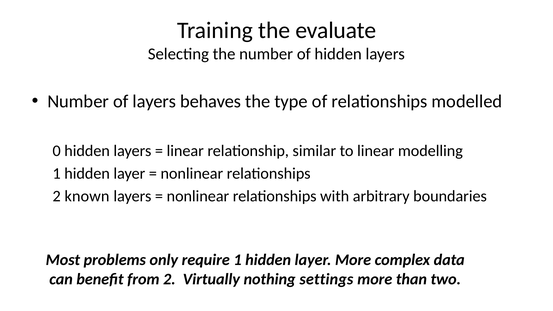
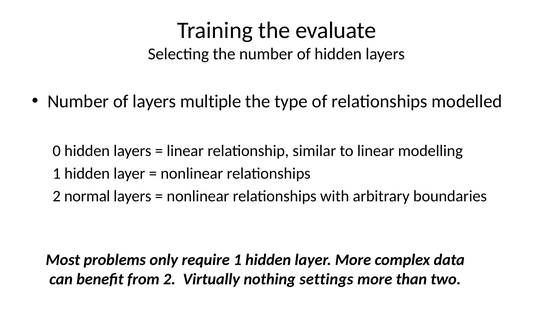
behaves: behaves -> multiple (211, 101)
known: known -> normal (87, 196)
